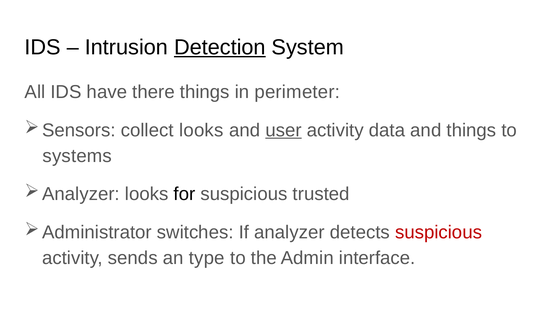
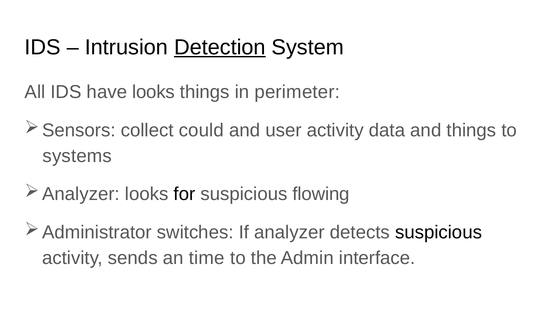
have there: there -> looks (154, 92)
collect looks: looks -> could (201, 130)
user underline: present -> none (284, 130)
trusted: trusted -> flowing (321, 194)
suspicious colour: red -> black (439, 232)
type: type -> time (207, 258)
